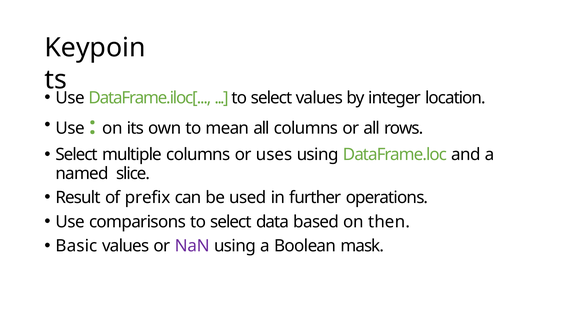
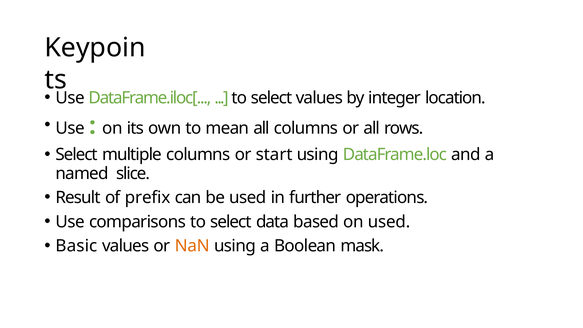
uses: uses -> start (274, 155)
on then: then -> used (389, 222)
NaN colour: purple -> orange (192, 246)
